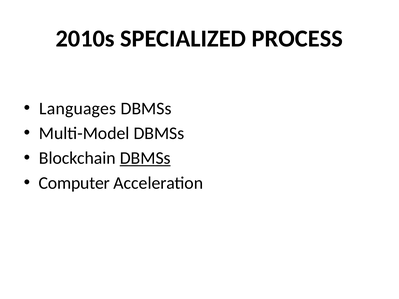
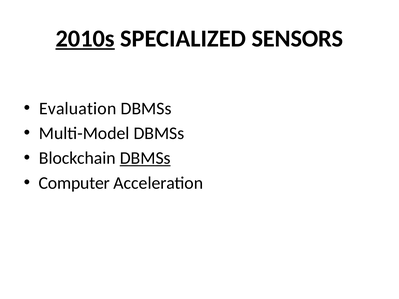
2010s underline: none -> present (85, 39)
PROCESS: PROCESS -> SENSORS (297, 39)
Languages: Languages -> Evaluation (78, 109)
